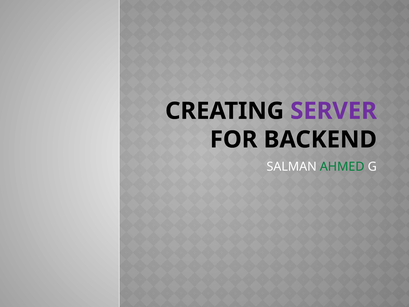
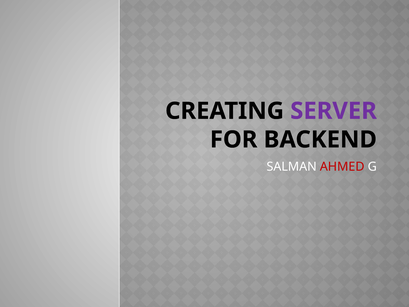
AHMED colour: green -> red (342, 167)
